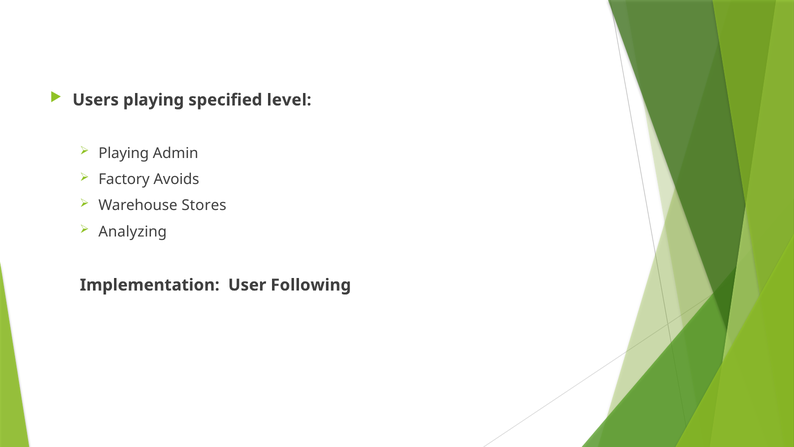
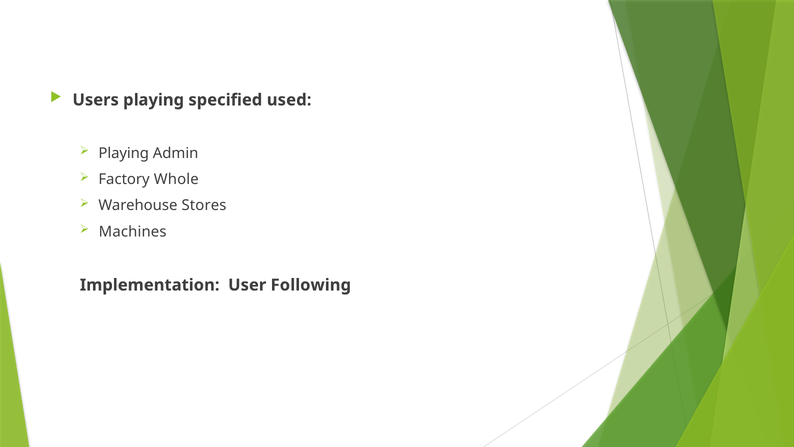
level: level -> used (289, 100)
Avoids: Avoids -> Whole (176, 179)
Analyzing: Analyzing -> Machines (133, 231)
